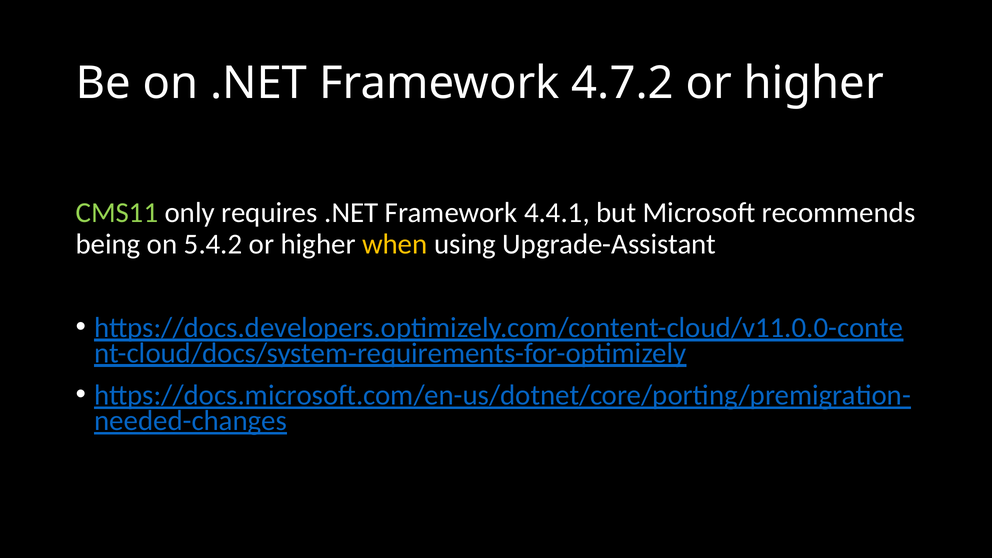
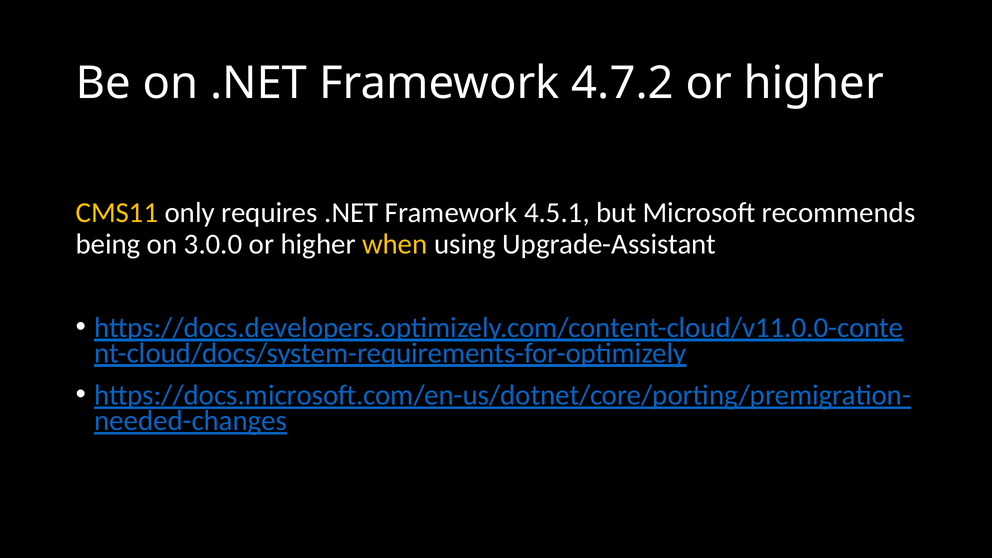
CMS11 colour: light green -> yellow (117, 213)
4.4.1: 4.4.1 -> 4.5.1 (557, 213)
5.4.2: 5.4.2 -> 3.0.0 (213, 244)
